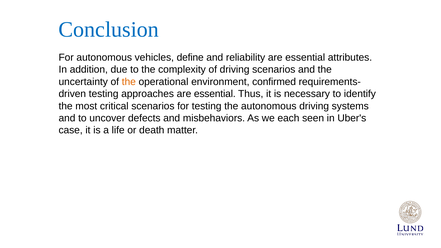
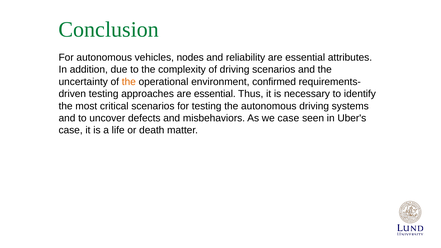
Conclusion colour: blue -> green (109, 30)
define: define -> nodes (190, 58)
we each: each -> case (288, 118)
